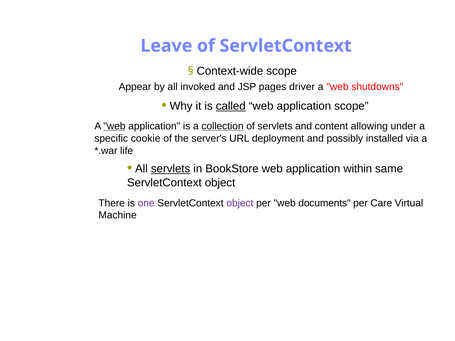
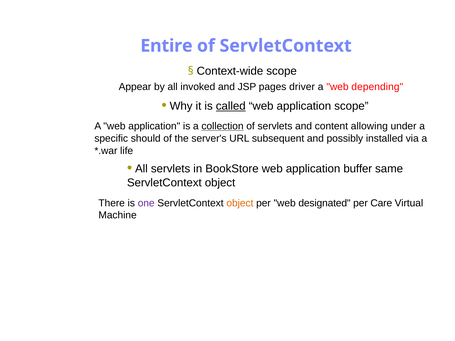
Leave: Leave -> Entire (166, 46)
shutdowns: shutdowns -> depending (377, 87)
web underline: present -> none (114, 126)
cookie: cookie -> should (146, 138)
deployment: deployment -> subsequent (278, 138)
servlets underline: present -> none (171, 169)
within: within -> buffer (358, 169)
object colour: purple -> orange (240, 203)
documents: documents -> designated (324, 203)
